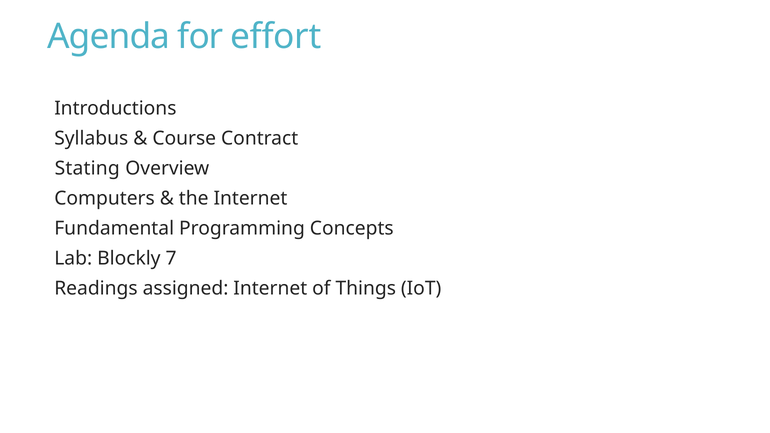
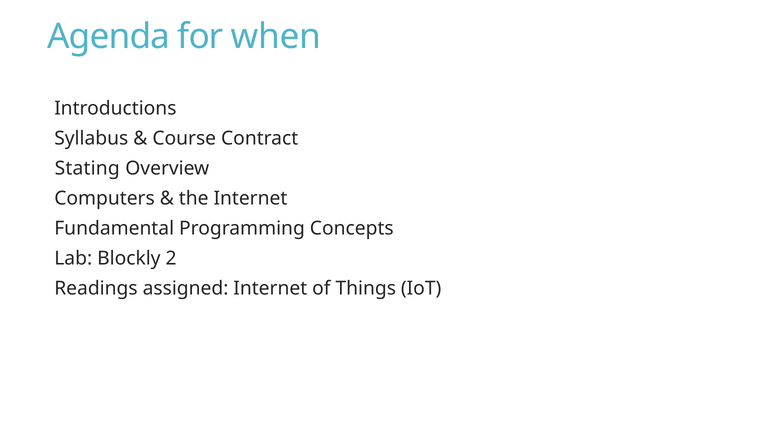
effort: effort -> when (276, 37)
7: 7 -> 2 (171, 259)
